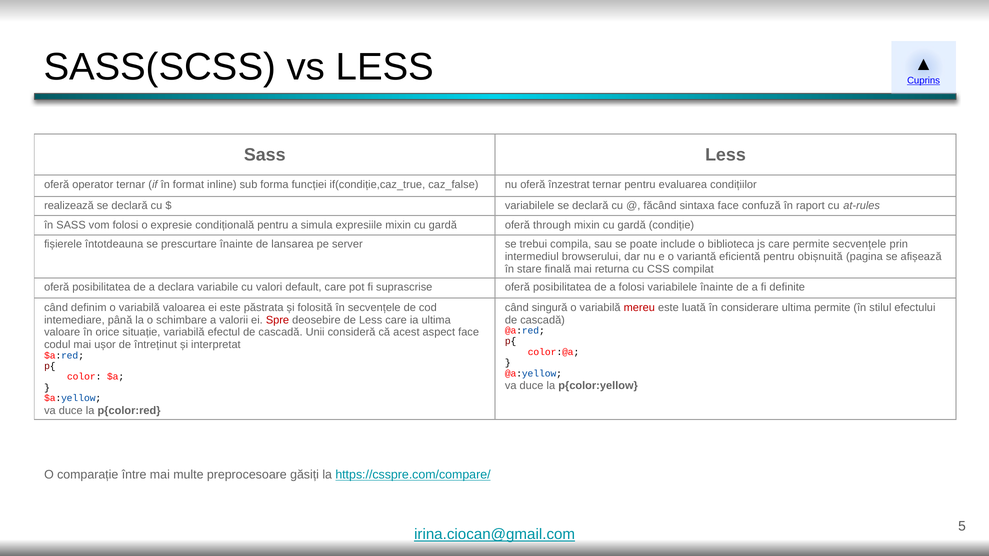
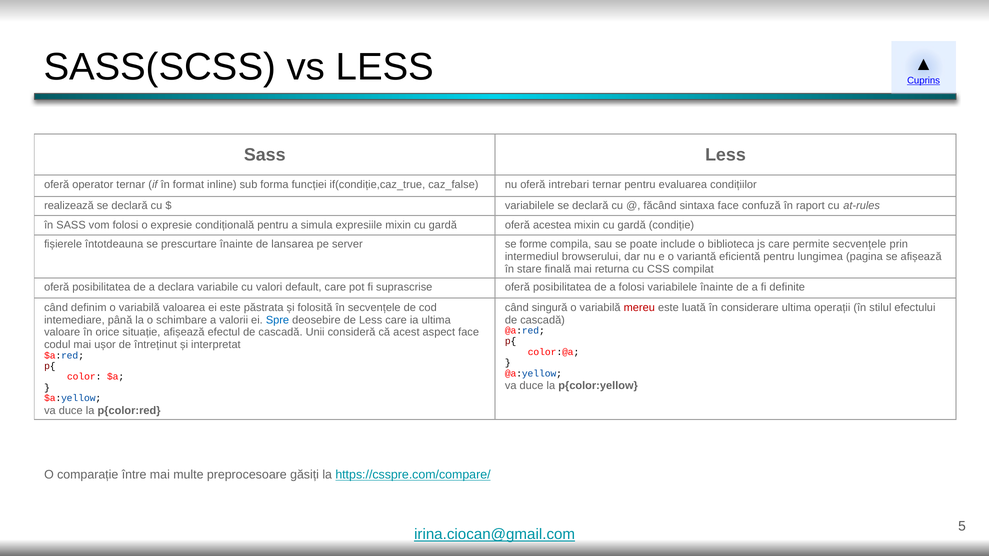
înzestrat: înzestrat -> intrebari (569, 185)
through: through -> acestea (552, 225)
trebui: trebui -> forme (533, 244)
obișnuită: obișnuită -> lungimea (820, 257)
ultima permite: permite -> operații (832, 308)
Spre colour: red -> blue (278, 320)
situație variabilă: variabilă -> afișează (184, 332)
